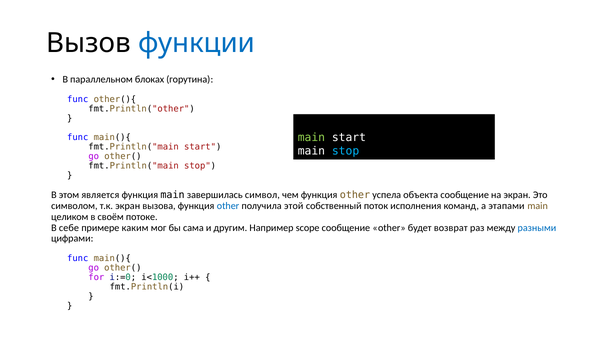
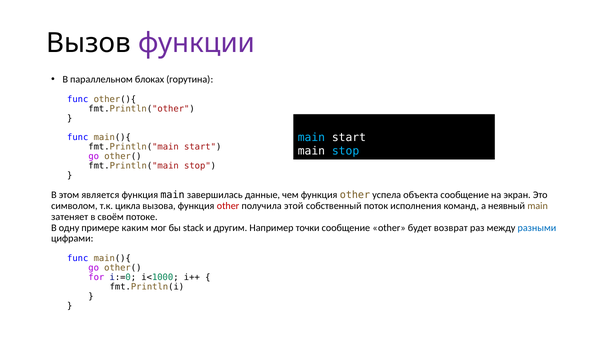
функции colour: blue -> purple (197, 43)
main colour: light green -> light blue (311, 138)
символ: символ -> данные (262, 195)
т.к экран: экран -> цикла (128, 206)
other colour: blue -> red (228, 206)
этапами: этапами -> неявный (507, 206)
целиком: целиком -> затеняет (70, 217)
себе: себе -> одну (69, 228)
сама: сама -> stack (193, 228)
scope: scope -> точки (308, 228)
